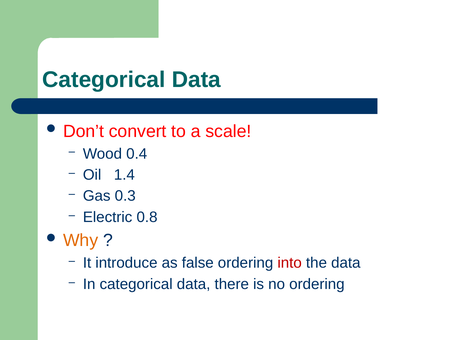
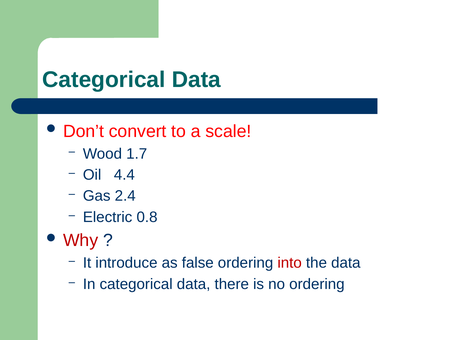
0.4: 0.4 -> 1.7 (137, 154)
1.4: 1.4 -> 4.4 (124, 175)
0.3: 0.3 -> 2.4 (125, 196)
Why colour: orange -> red (81, 240)
